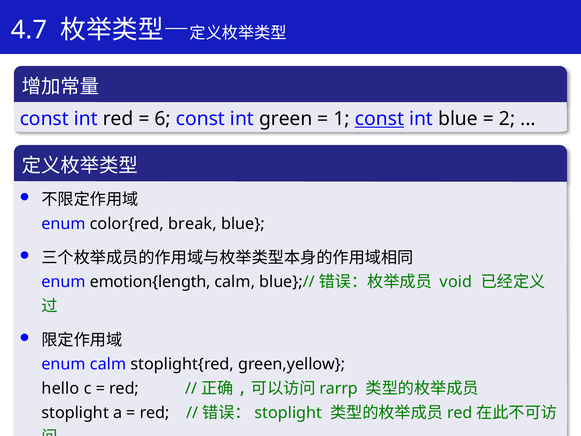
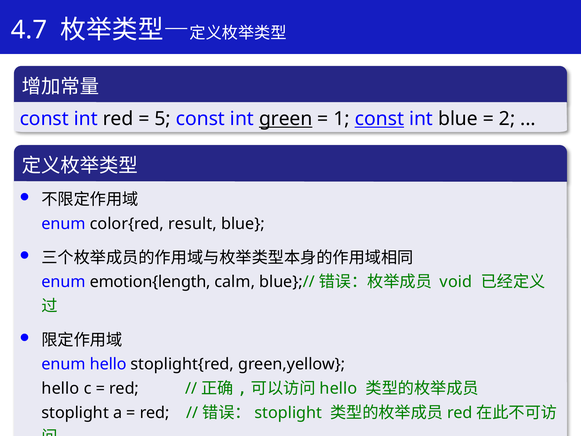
6: 6 -> 5 (163, 119)
green underline: none -> present (286, 119)
break: break -> result (192, 224)
enum calm: calm -> hello (108, 364)
rarrp: rarrp -> hello (338, 388)
